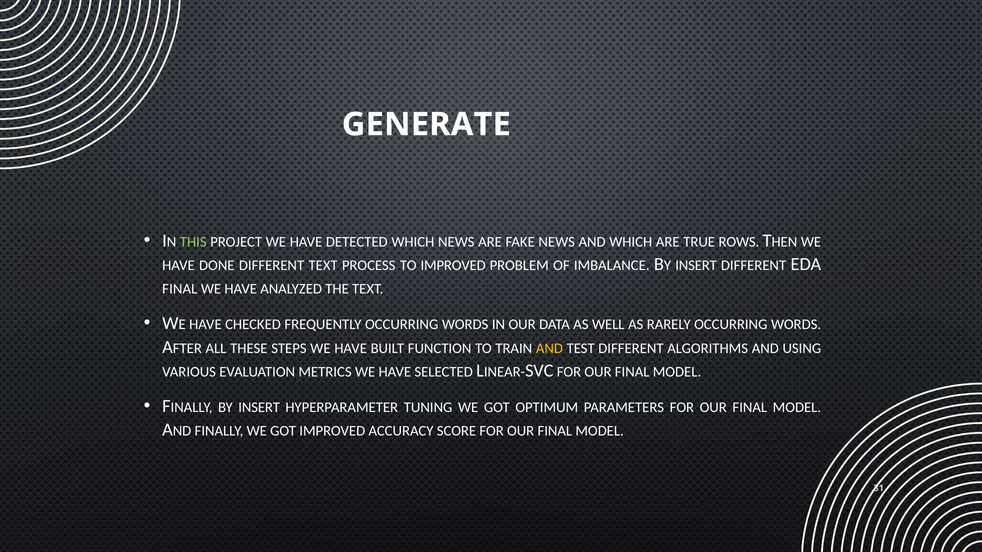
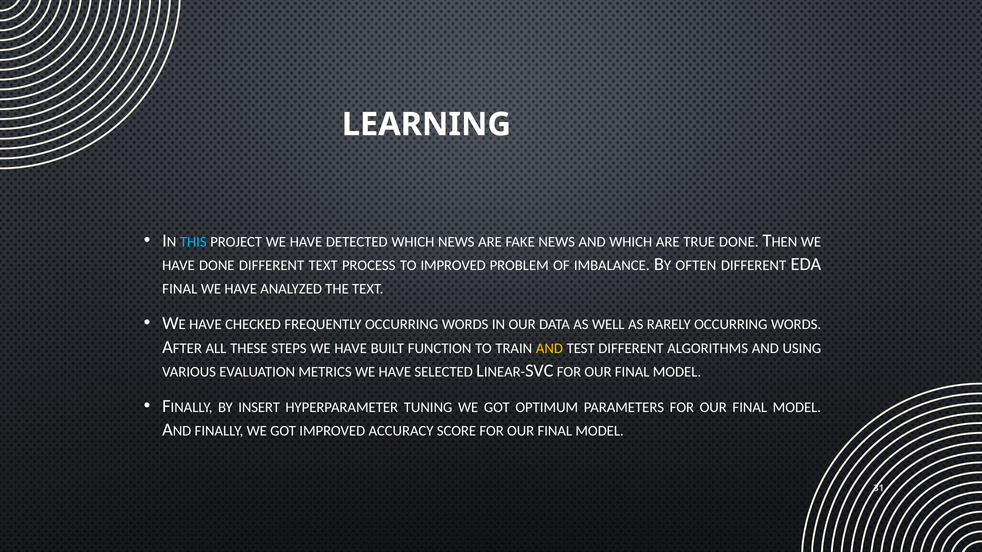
GENERATE: GENERATE -> LEARNING (426, 125)
THIS colour: light green -> light blue (193, 242)
TRUE ROWS: ROWS -> DONE (739, 242)
INSERT: INSERT -> OFTEN (696, 266)
